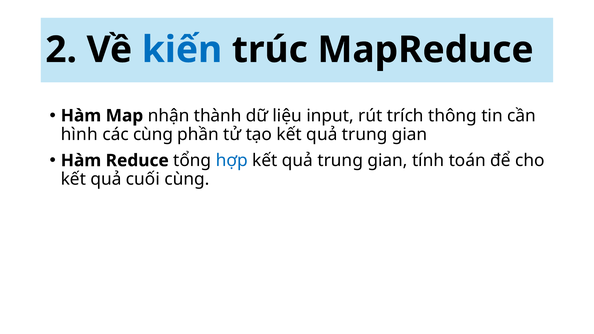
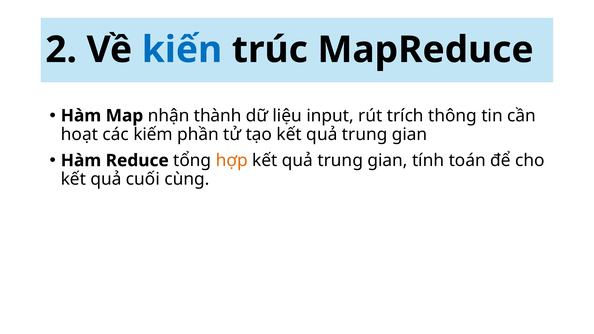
hình: hình -> hoạt (79, 134)
các cùng: cùng -> kiếm (153, 134)
hợp colour: blue -> orange (232, 161)
